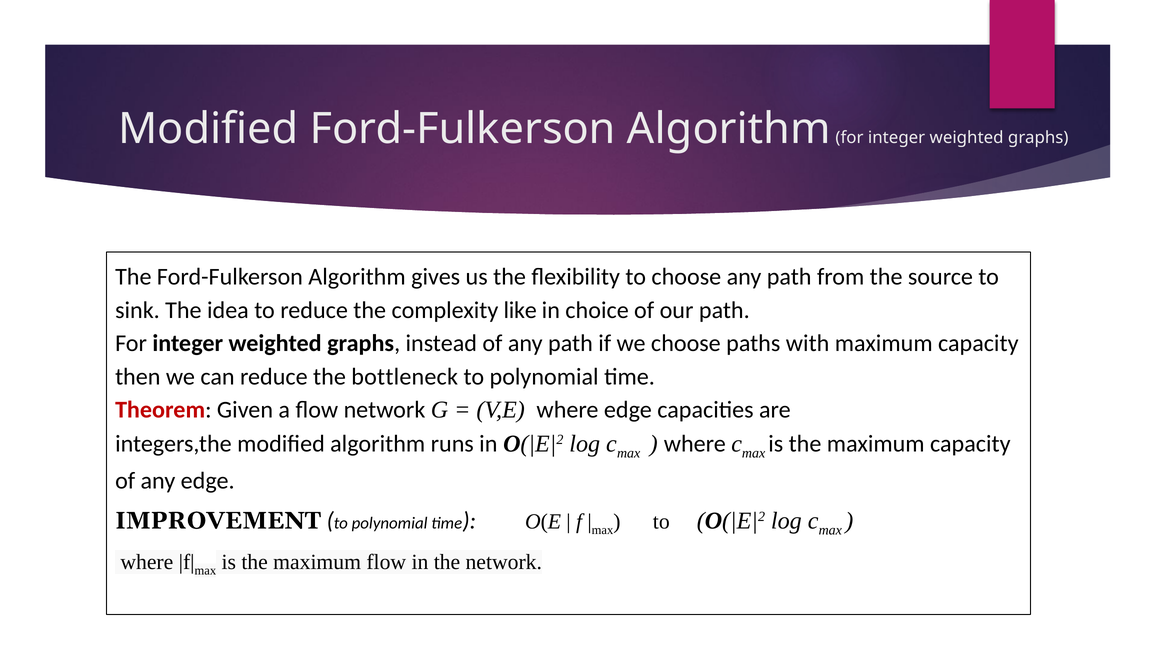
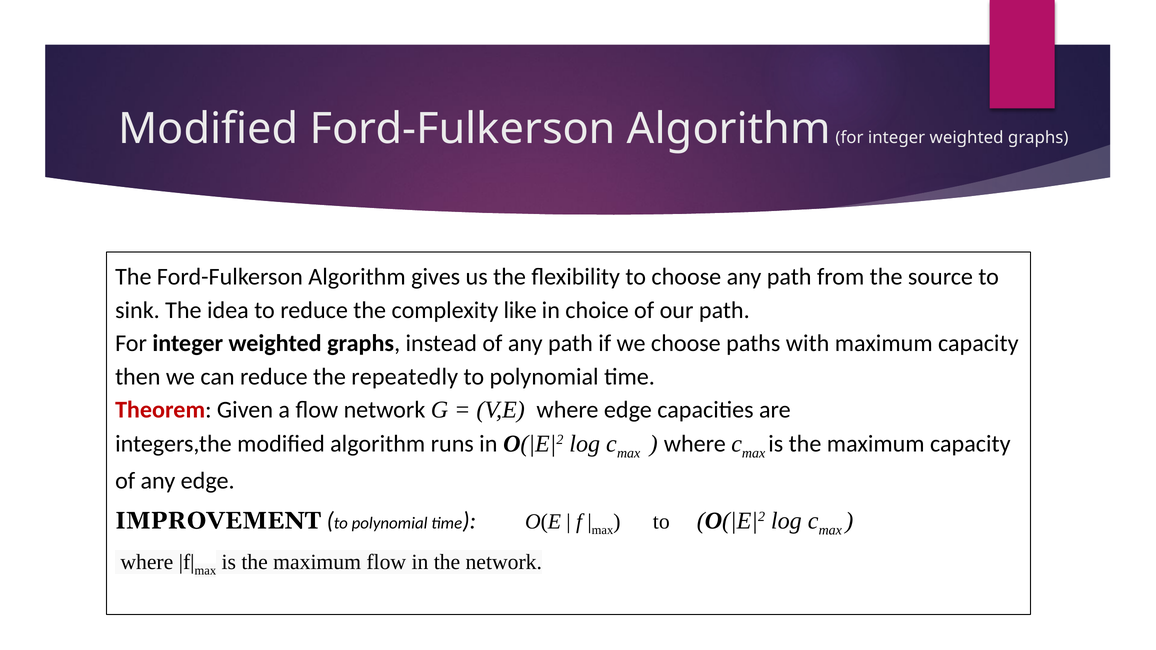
bottleneck: bottleneck -> repeatedly (405, 377)
